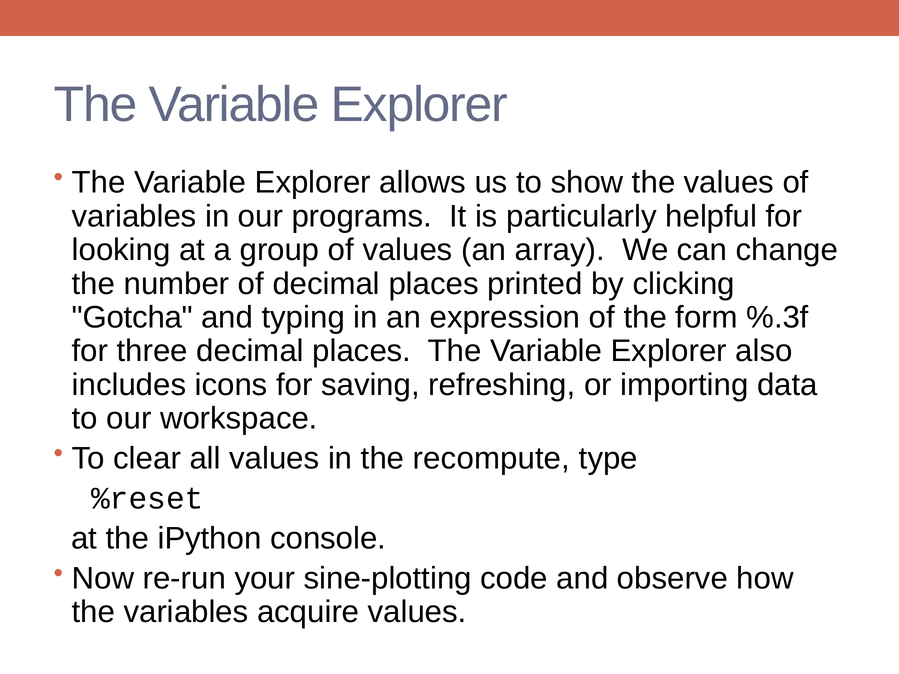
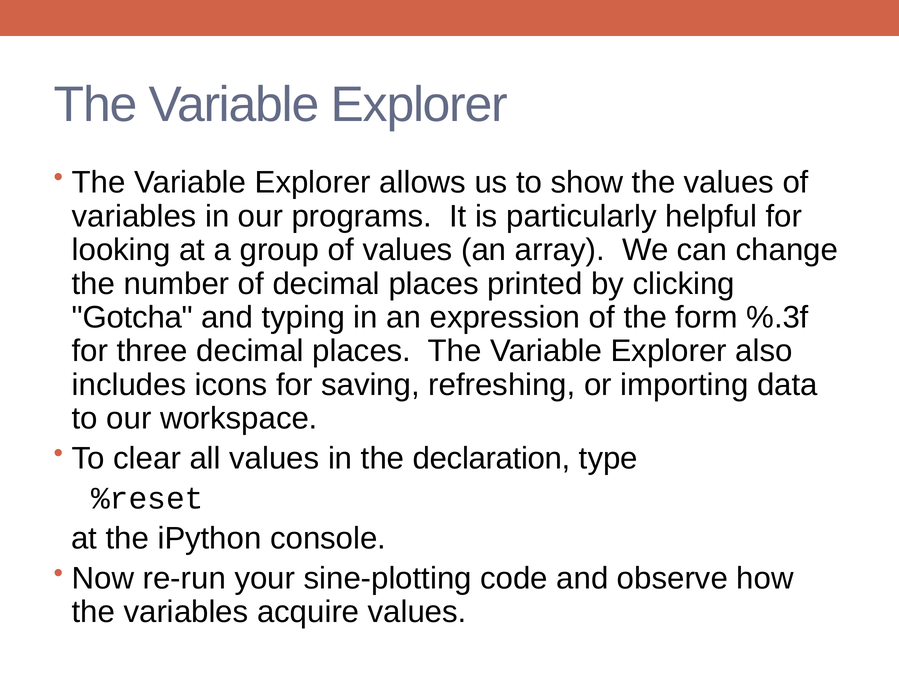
recompute: recompute -> declaration (492, 459)
